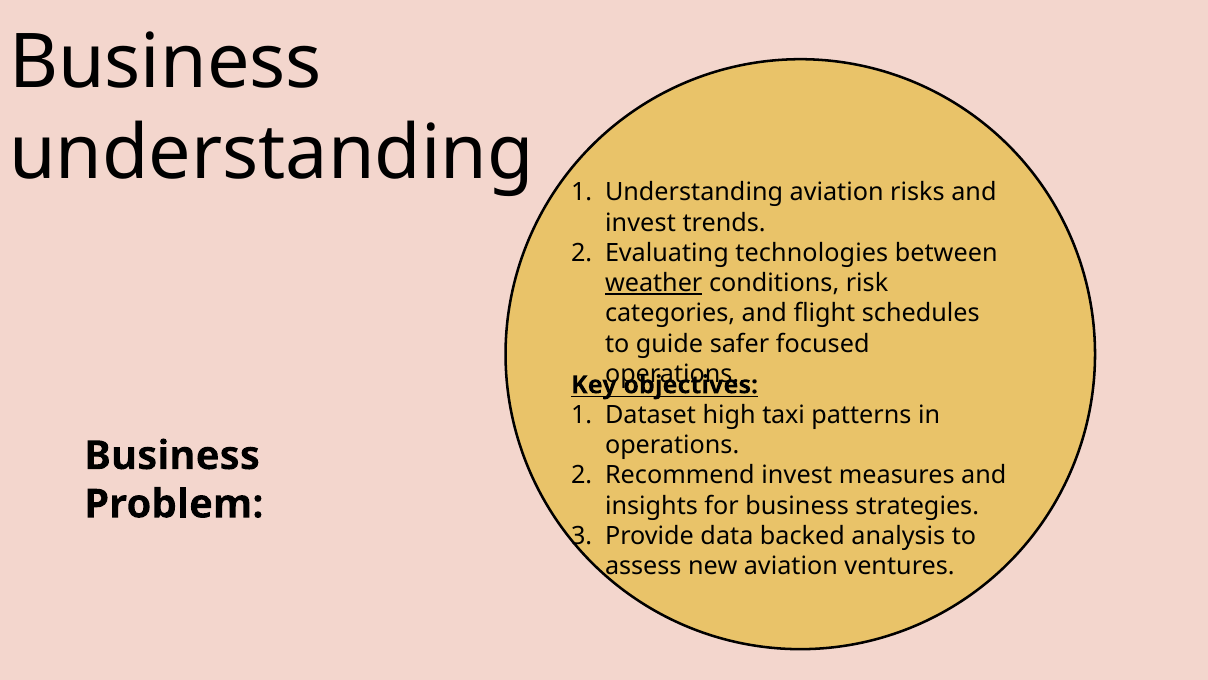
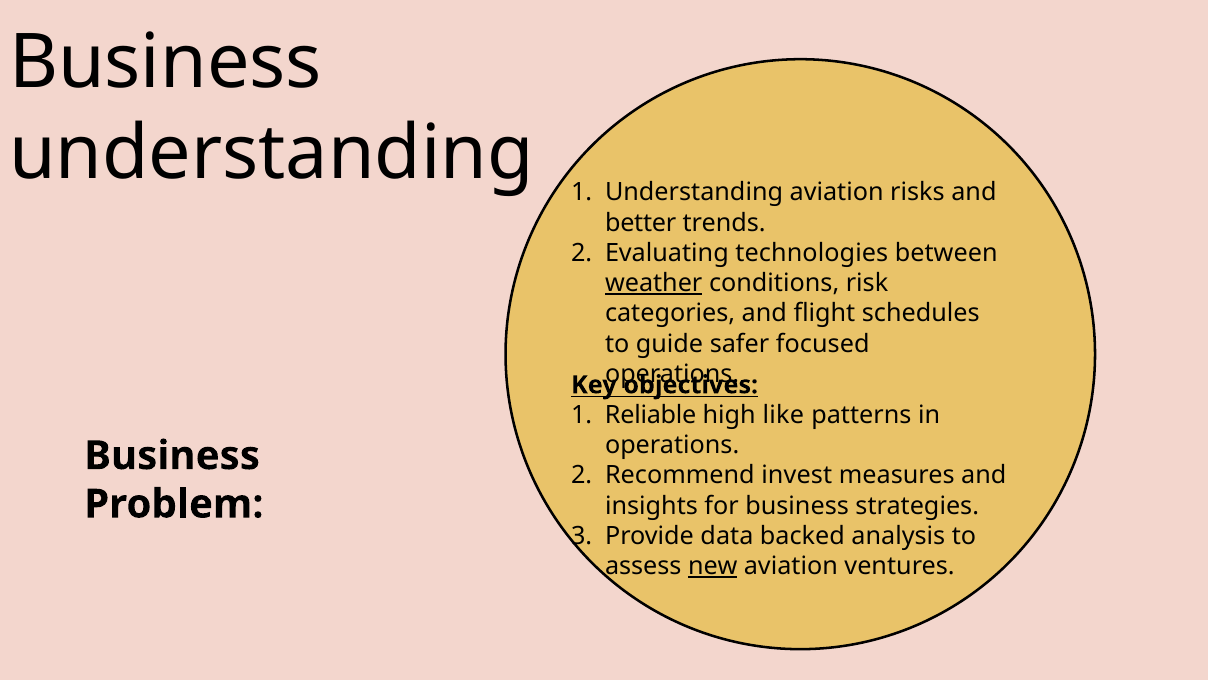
invest: invest -> better (641, 223)
Dataset: Dataset -> Reliable (651, 415)
taxi: taxi -> like (783, 415)
new underline: none -> present (713, 566)
